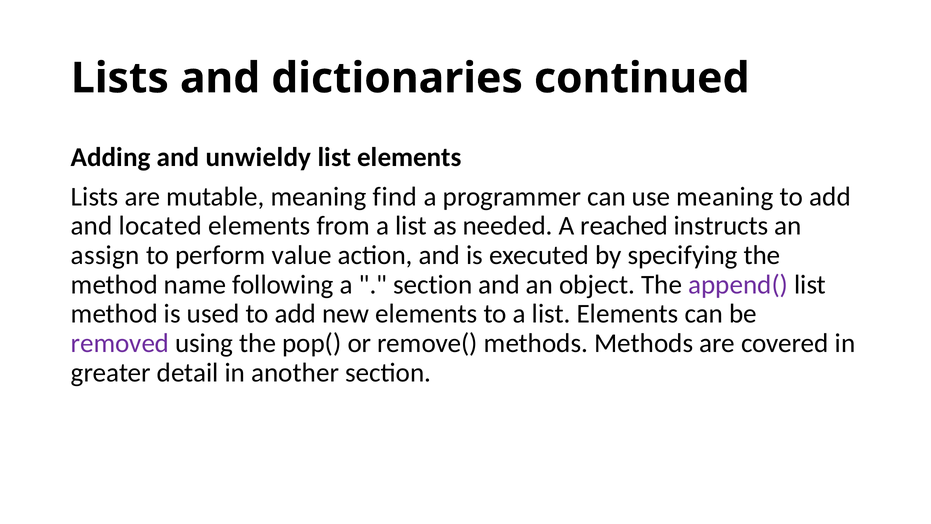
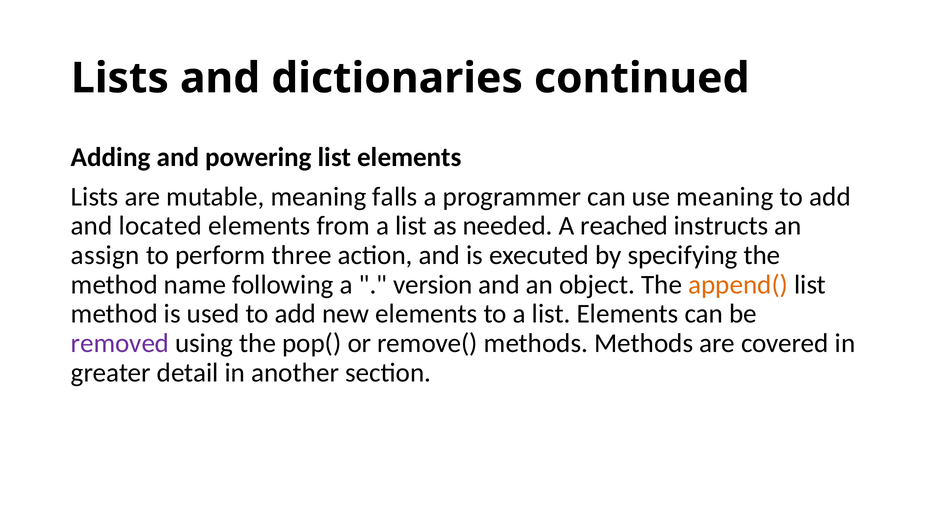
unwieldy: unwieldy -> powering (259, 157)
find: find -> falls (395, 196)
value: value -> three (302, 255)
section: section -> version (433, 284)
append( colour: purple -> orange (738, 284)
